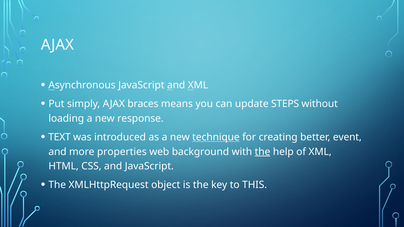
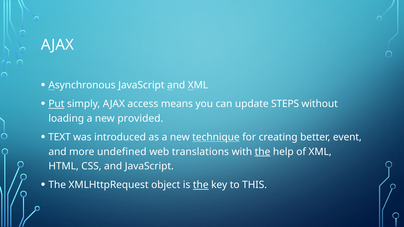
Put underline: none -> present (56, 104)
braces: braces -> access (143, 104)
response: response -> provided (140, 119)
properties: properties -> undefined (122, 152)
background: background -> translations (200, 152)
the underline: none -> present (201, 185)
